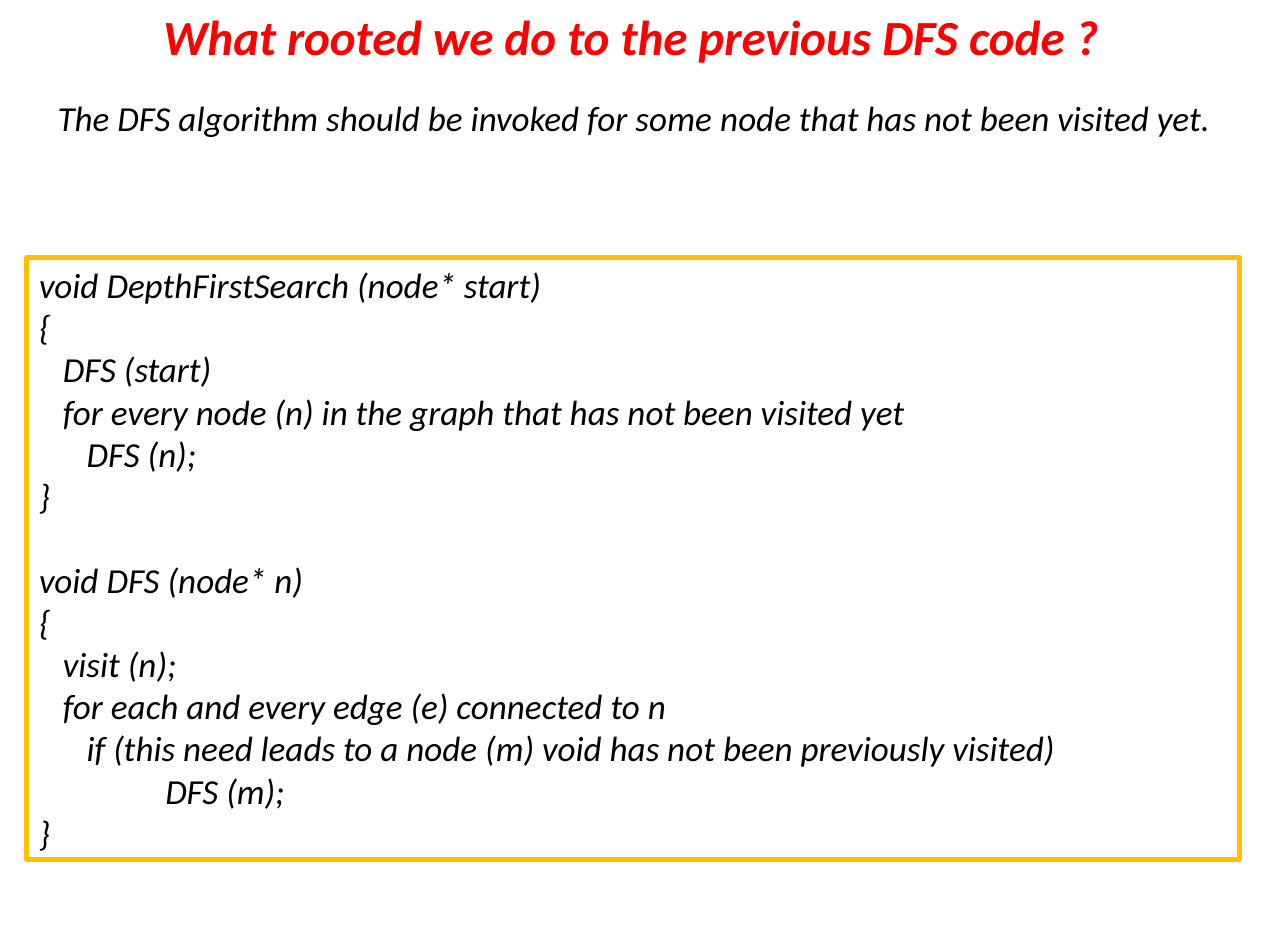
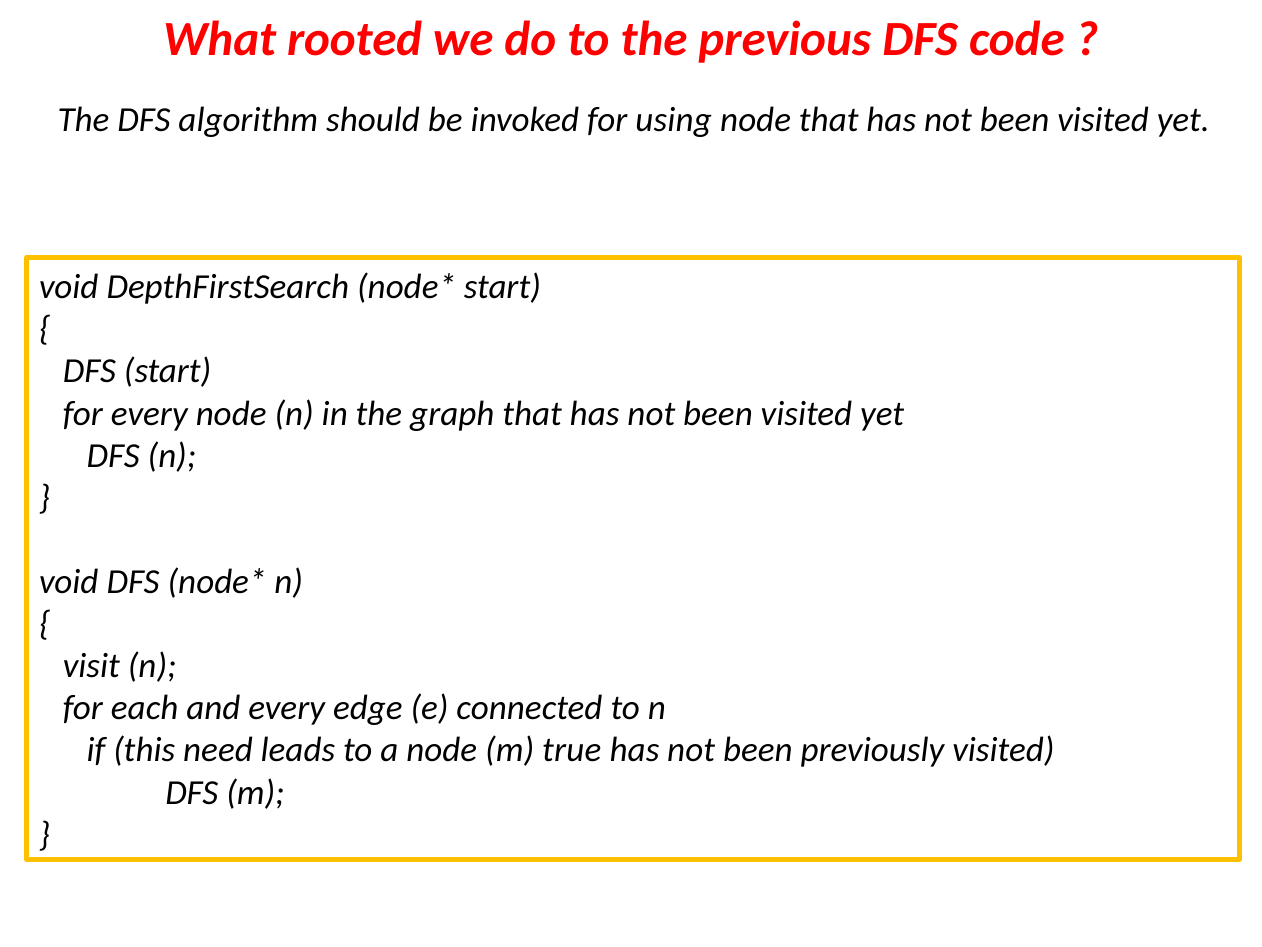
some: some -> using (674, 119)
m void: void -> true (572, 750)
